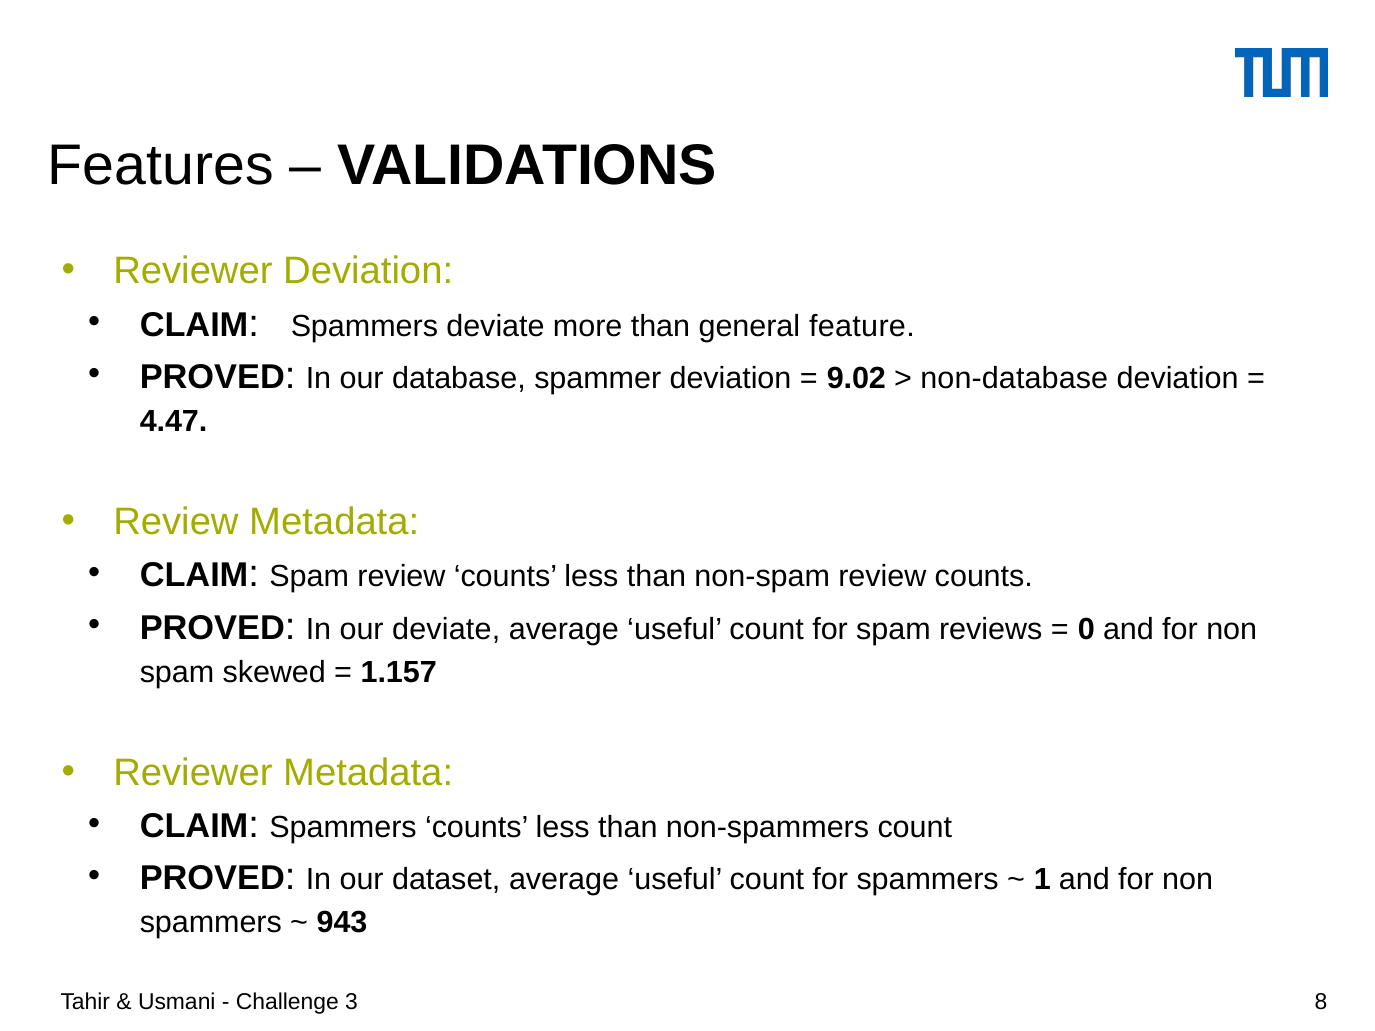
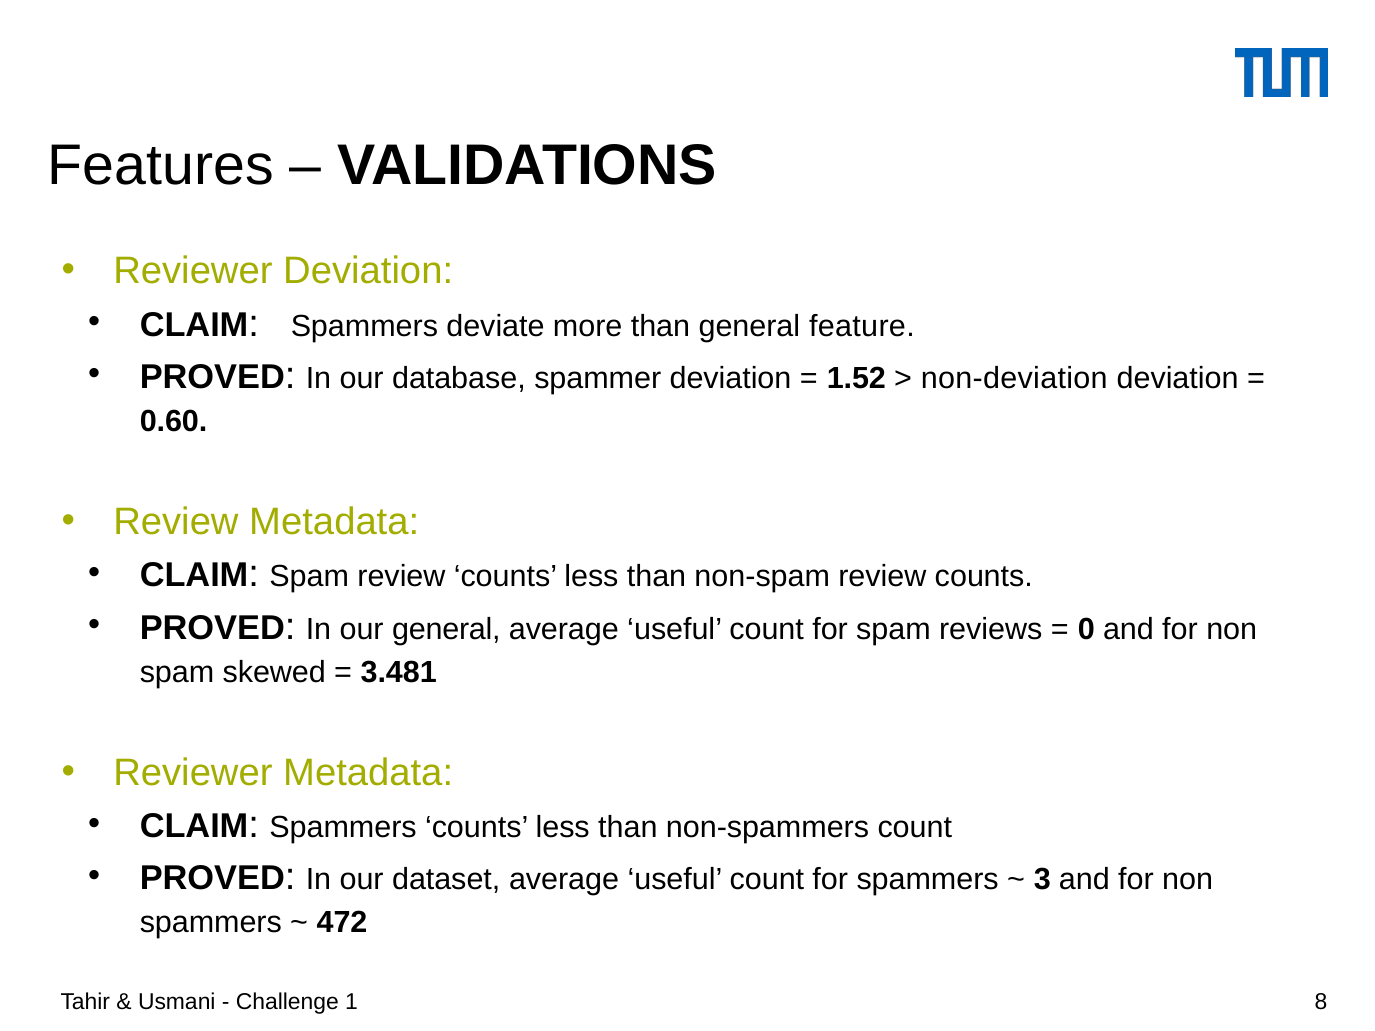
9.02: 9.02 -> 1.52 (856, 378)
non-database: non-database -> non-deviation (1014, 378)
4.47: 4.47 -> 0.60 (174, 422)
our deviate: deviate -> general (446, 629)
1.157: 1.157 -> 3.481 (399, 672)
1: 1 -> 3 (1042, 880)
943: 943 -> 472 (342, 923)
3: 3 -> 1 (351, 1002)
